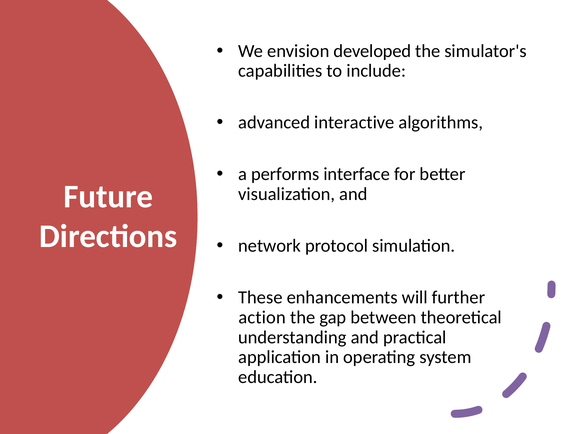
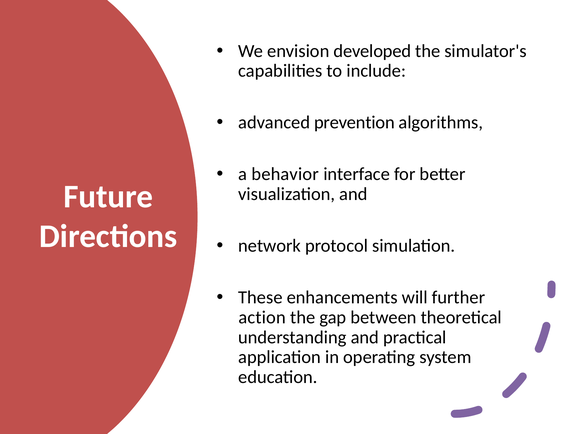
interactive: interactive -> prevention (354, 122)
performs: performs -> behavior (285, 174)
